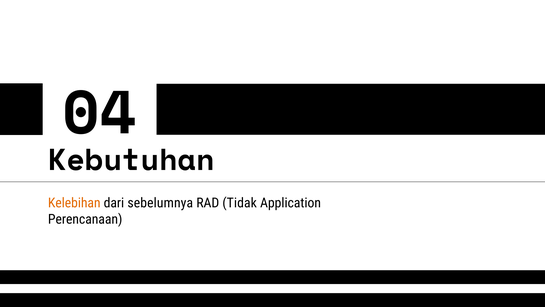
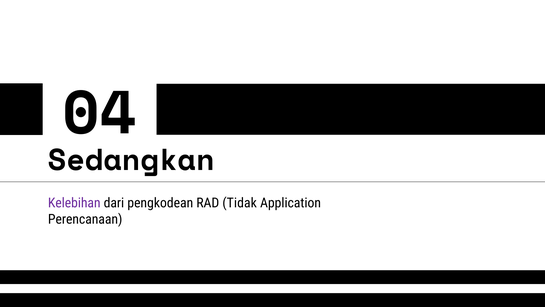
Kebutuhan: Kebutuhan -> Sedangkan (131, 160)
Kelebihan colour: orange -> purple (74, 203)
sebelumnya: sebelumnya -> pengkodean (160, 203)
